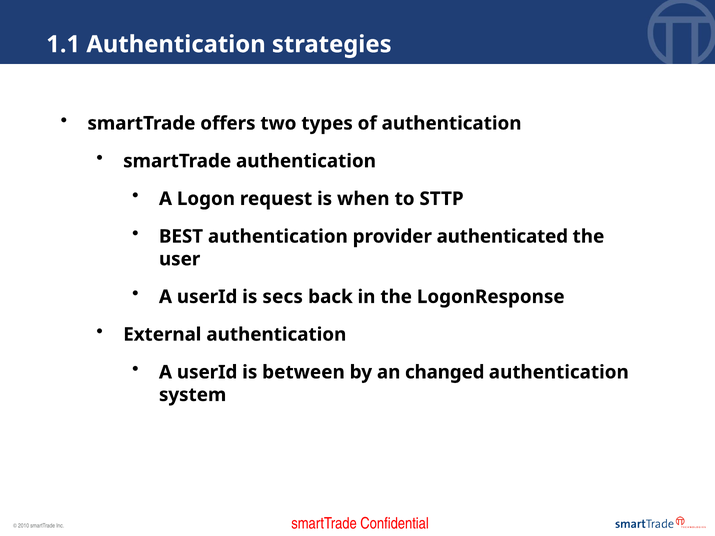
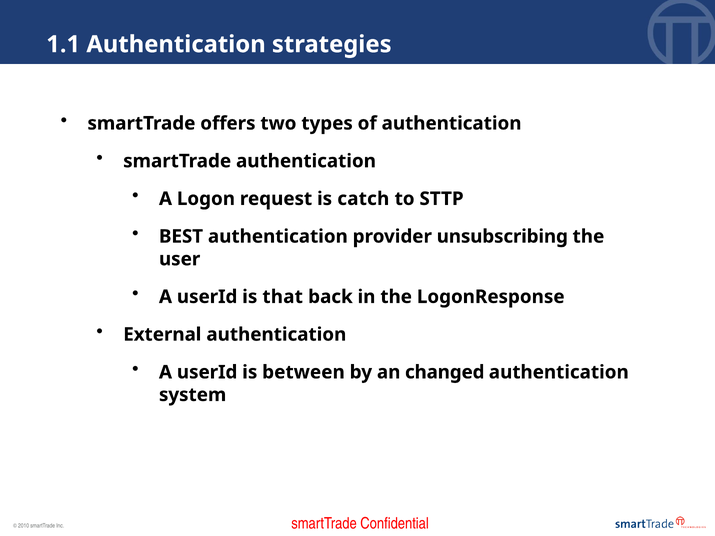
when: when -> catch (363, 199)
authenticated: authenticated -> unsubscribing (502, 237)
secs: secs -> that (283, 297)
